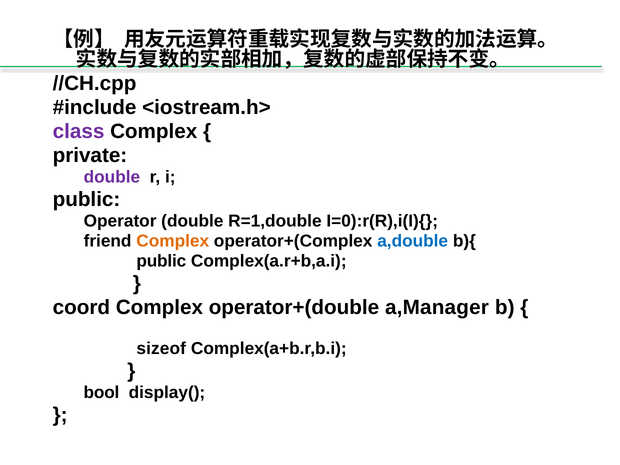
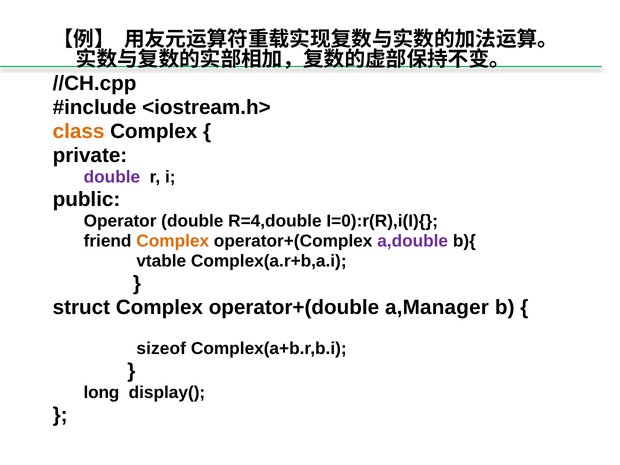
class colour: purple -> orange (79, 131)
R=1,double: R=1,double -> R=4,double (275, 221)
a,double colour: blue -> purple (413, 241)
public: public -> vtable (161, 261)
coord: coord -> struct (81, 307)
bool: bool -> long (101, 393)
